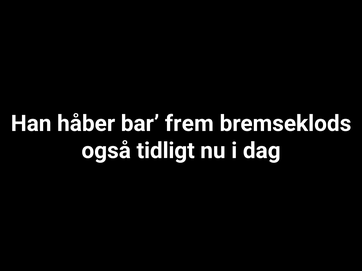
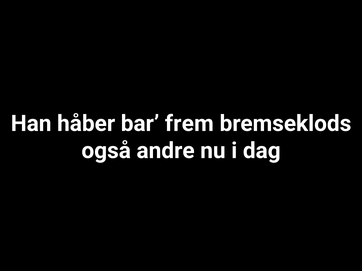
tidligt: tidligt -> andre (166, 151)
